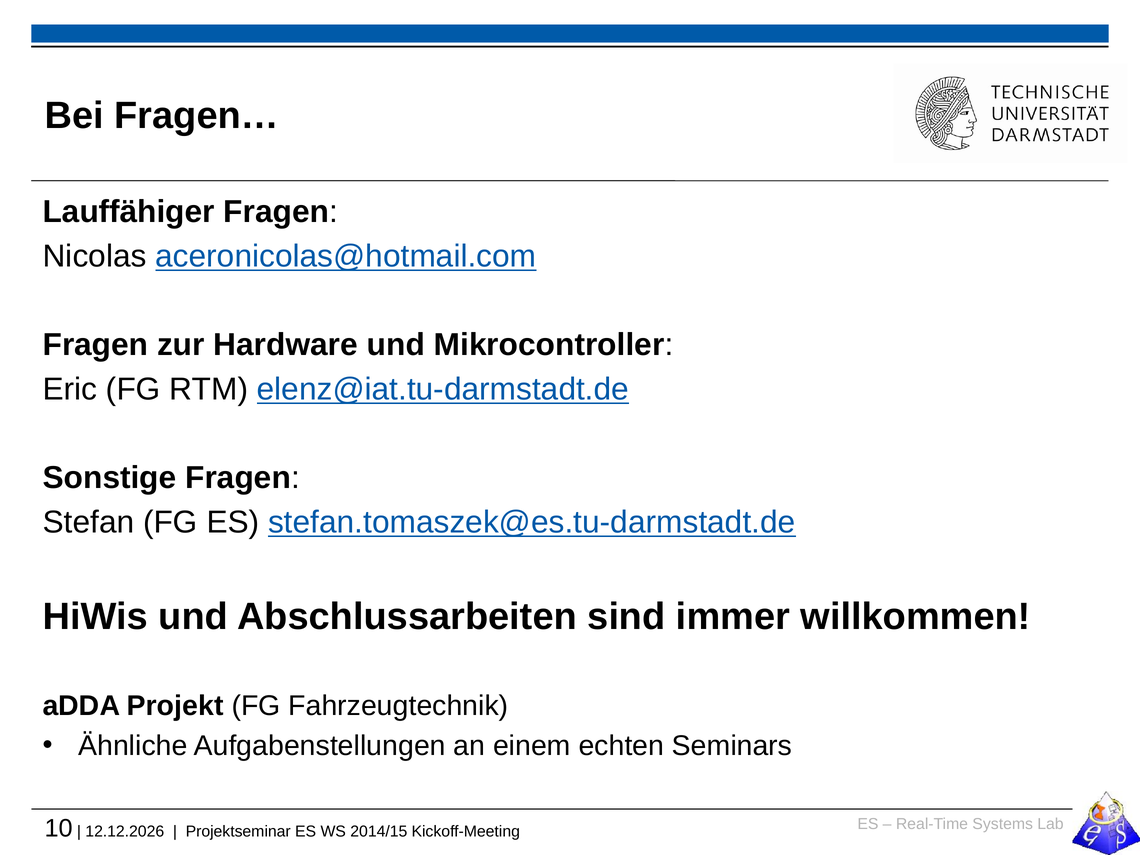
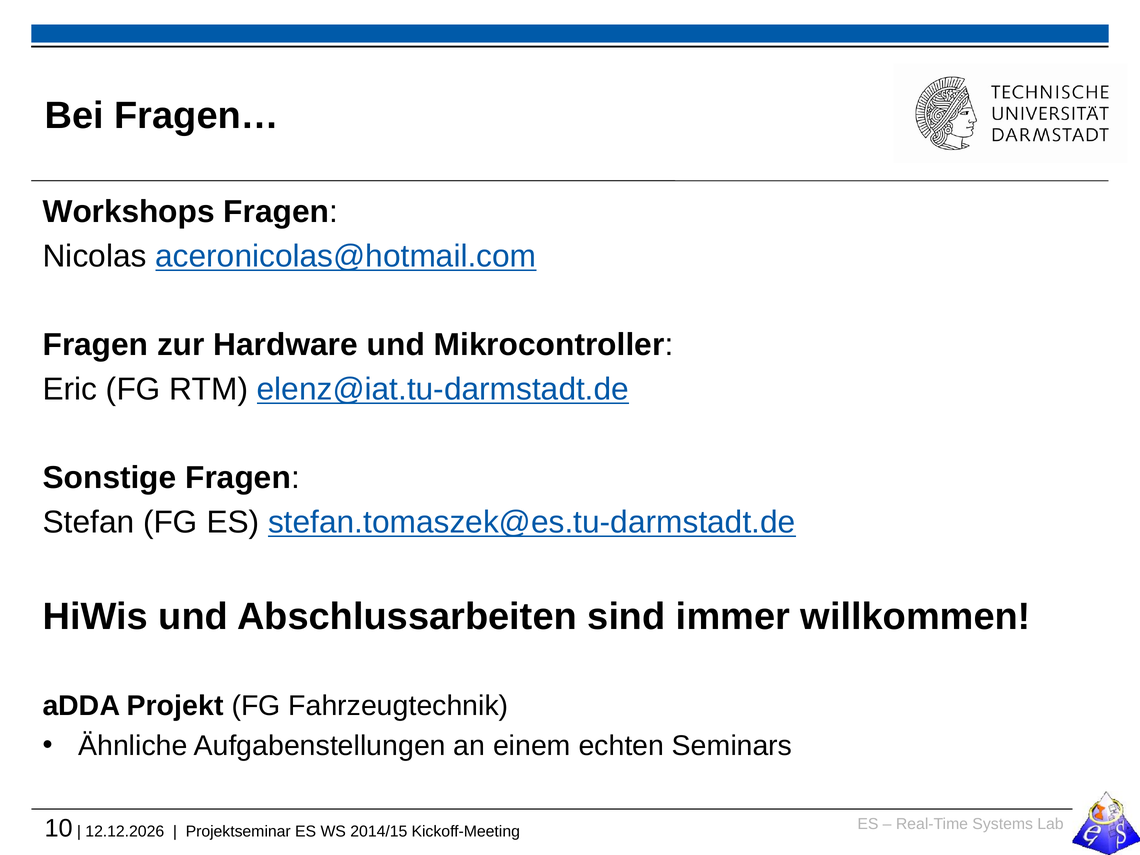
Lauffähiger: Lauffähiger -> Workshops (129, 212)
